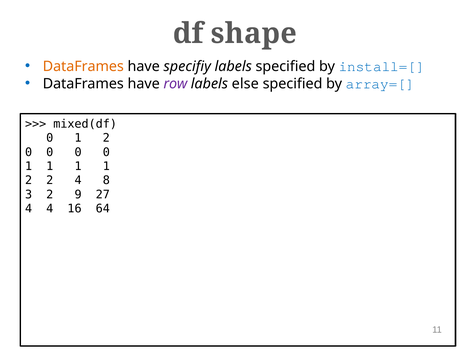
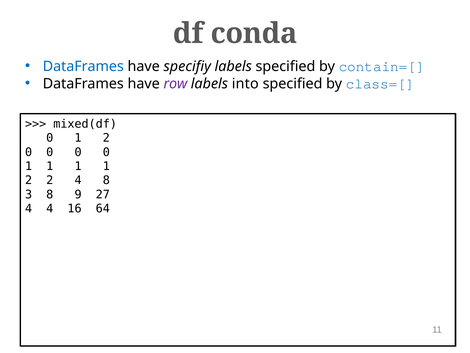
shape: shape -> conda (254, 33)
DataFrames colour: orange -> blue (83, 66)
install=[: install=[ -> contain=[ (382, 66)
else: else -> into (245, 83)
array=[: array=[ -> class=[ (380, 83)
3 2: 2 -> 8 (50, 194)
